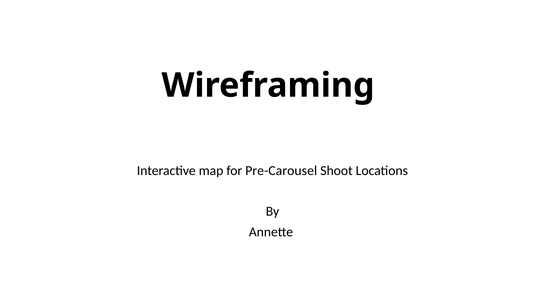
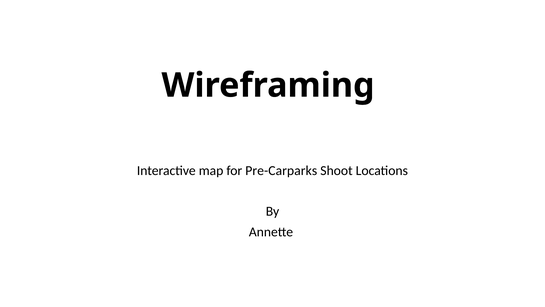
Pre-Carousel: Pre-Carousel -> Pre-Carparks (281, 170)
